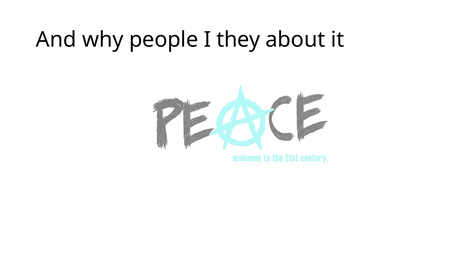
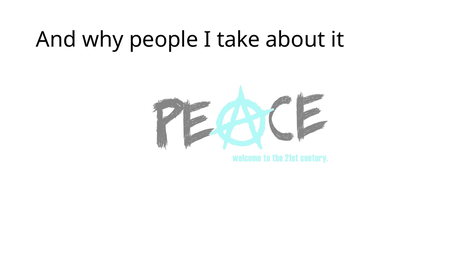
they: they -> take (238, 40)
